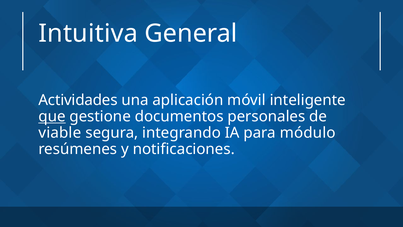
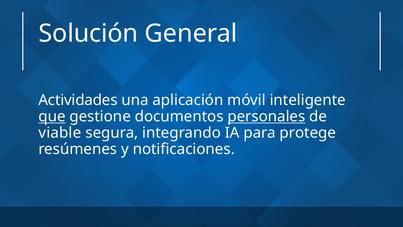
Intuitiva: Intuitiva -> Solución (88, 33)
personales underline: none -> present (266, 116)
módulo: módulo -> protege (308, 133)
